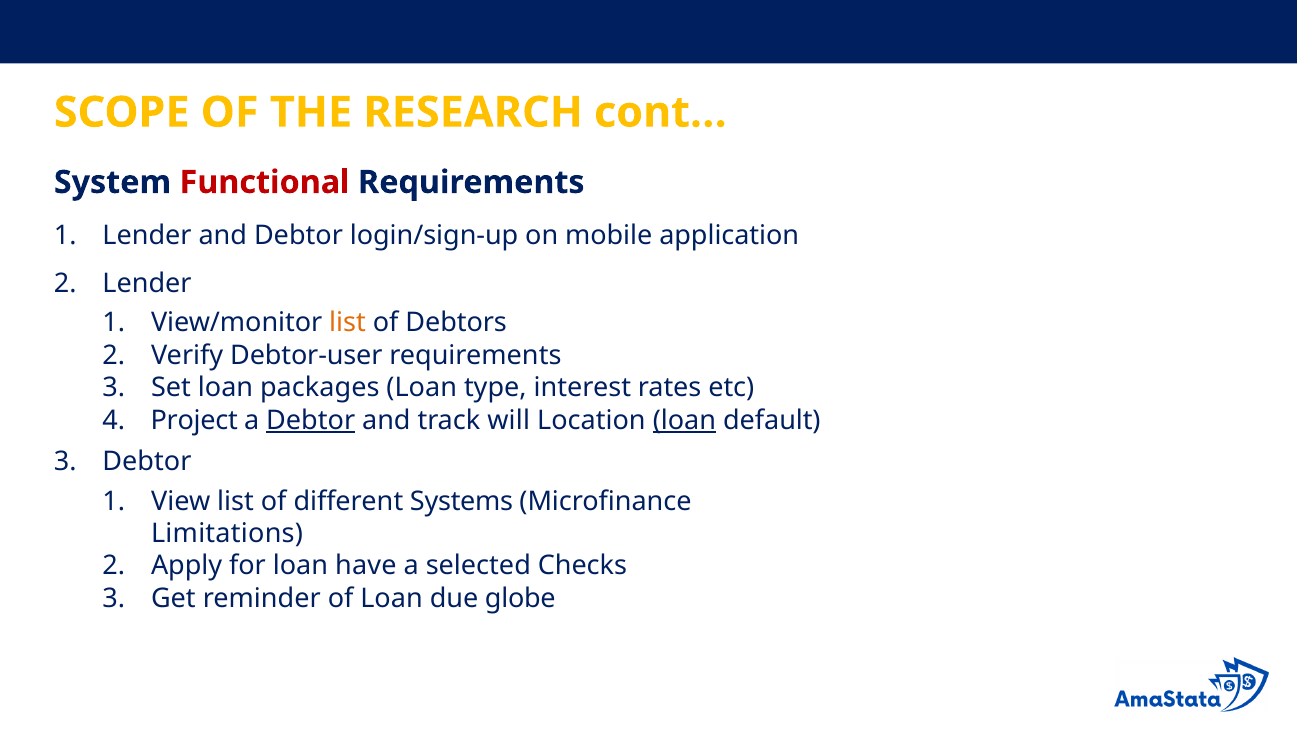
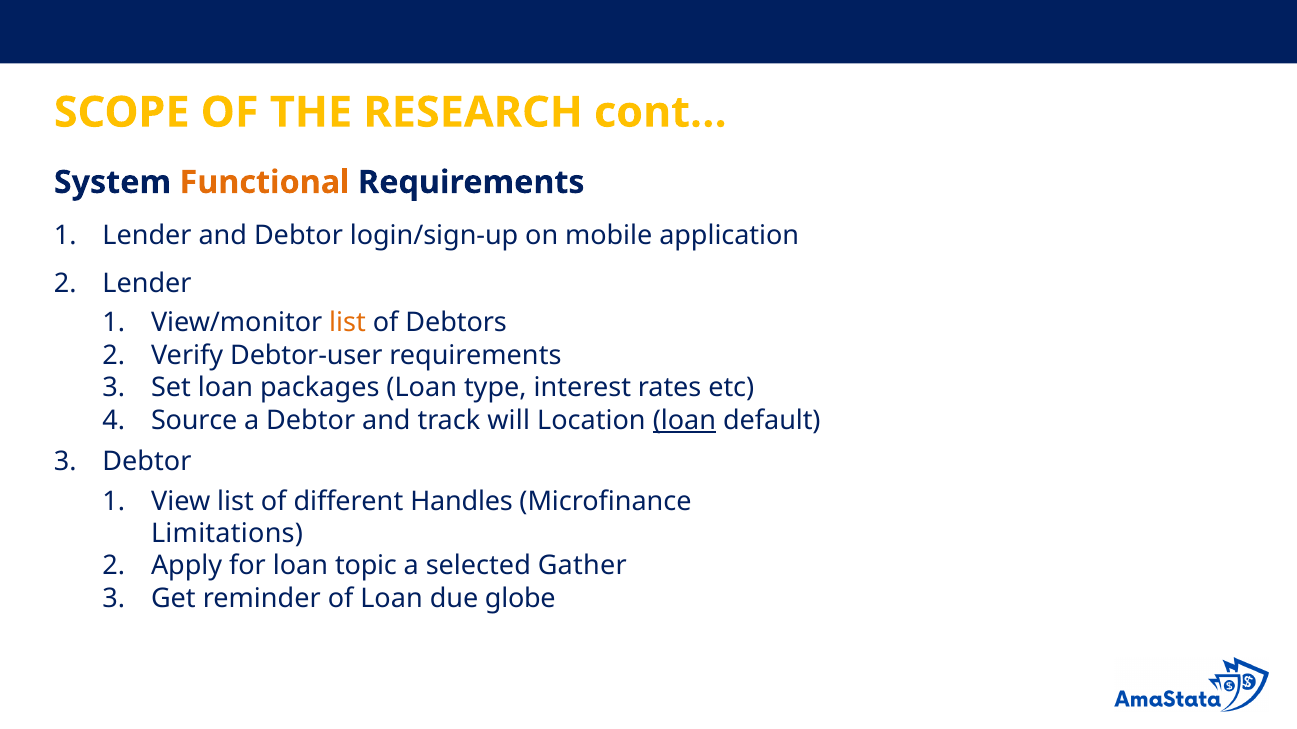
Functional colour: red -> orange (265, 182)
Project: Project -> Source (194, 420)
Debtor underline: present -> none (311, 420)
Systems: Systems -> Handles (462, 502)
have: have -> topic (366, 566)
Checks: Checks -> Gather (582, 566)
